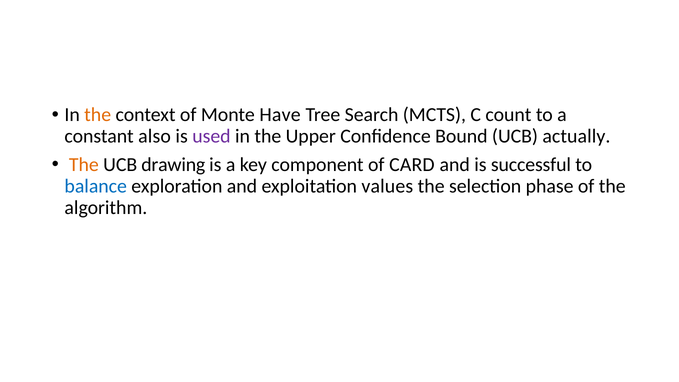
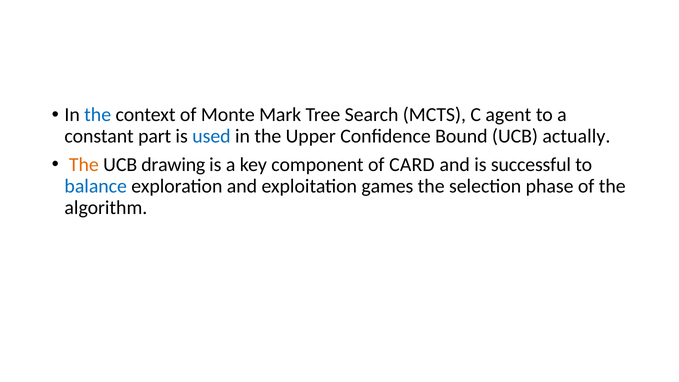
the colour: orange -> blue (98, 115)
Have: Have -> Mark (280, 115)
count: count -> agent (508, 115)
also: also -> part (155, 136)
used colour: purple -> blue (211, 136)
values: values -> games (387, 186)
